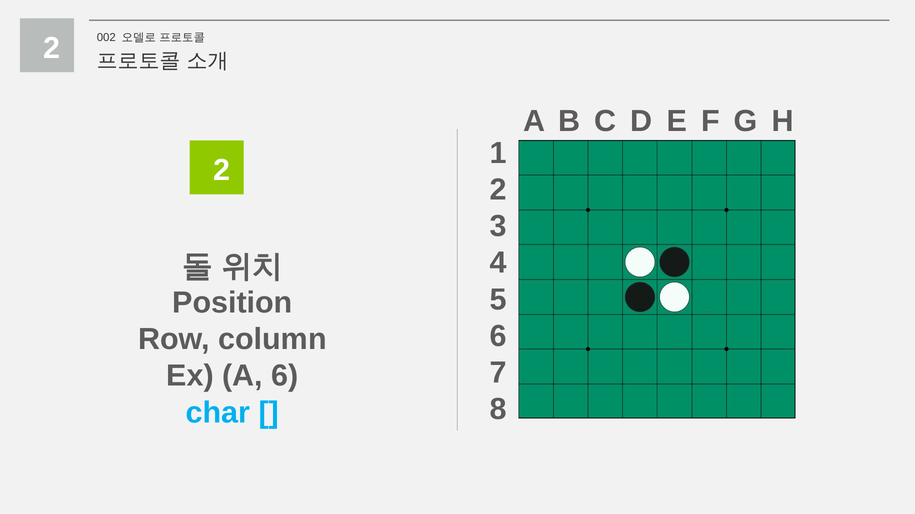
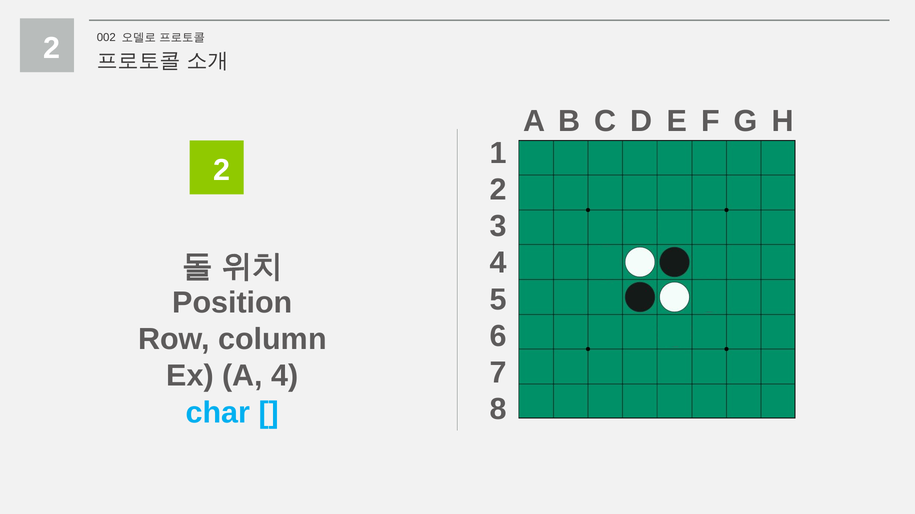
A 6: 6 -> 4 (285, 376)
